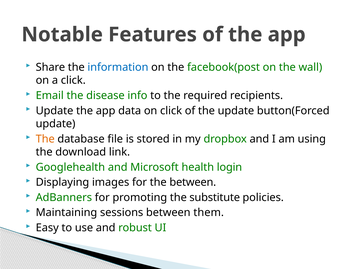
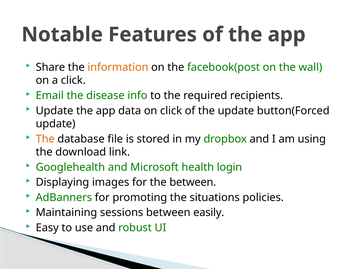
information colour: blue -> orange (118, 67)
substitute: substitute -> situations (215, 197)
them: them -> easily (209, 212)
